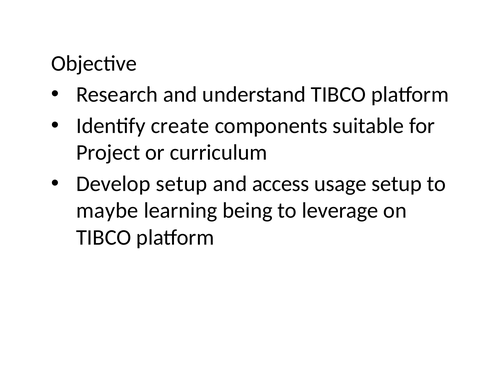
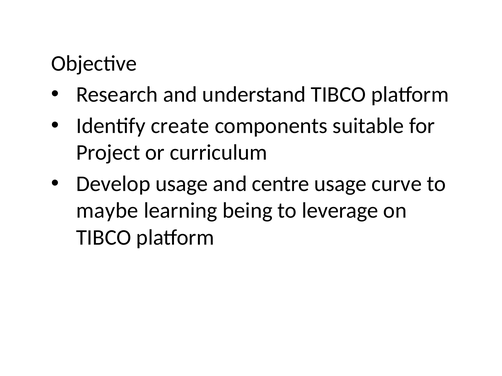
Develop setup: setup -> usage (182, 184)
access: access -> centre (281, 184)
usage setup: setup -> curve (397, 184)
